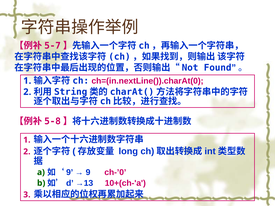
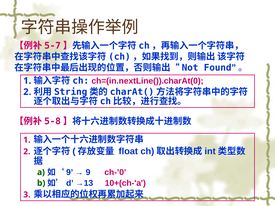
long: long -> float (128, 151)
